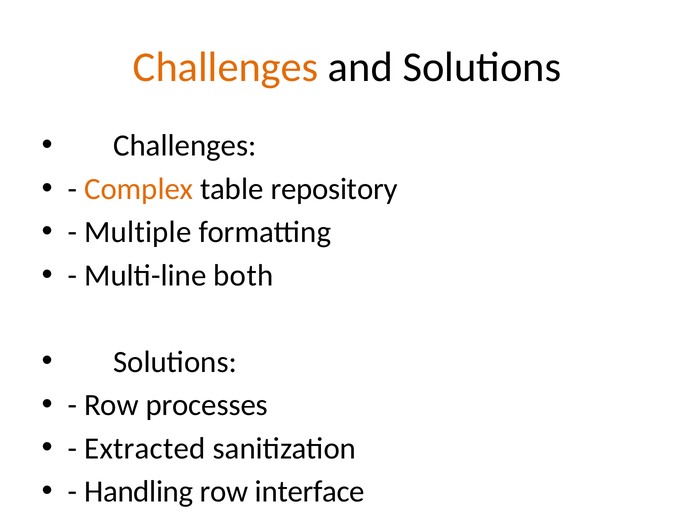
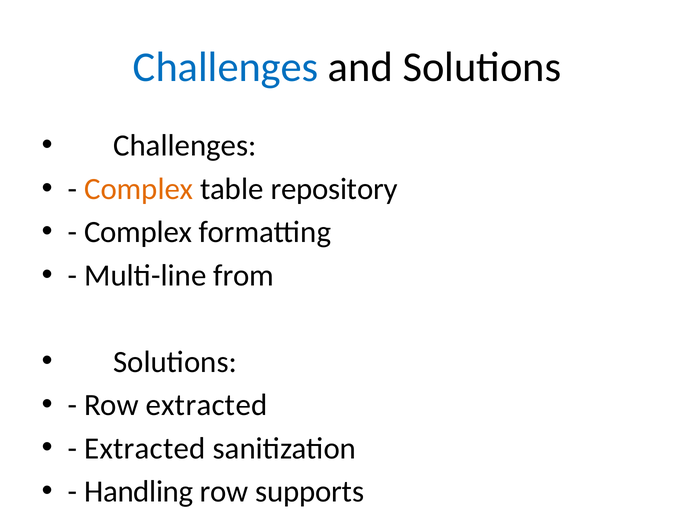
Challenges colour: orange -> blue (226, 67)
Multiple: Multiple -> Complex (138, 232)
both: both -> from (244, 276)
Row processes: processes -> extracted (207, 405)
interface: interface -> supports (310, 492)
